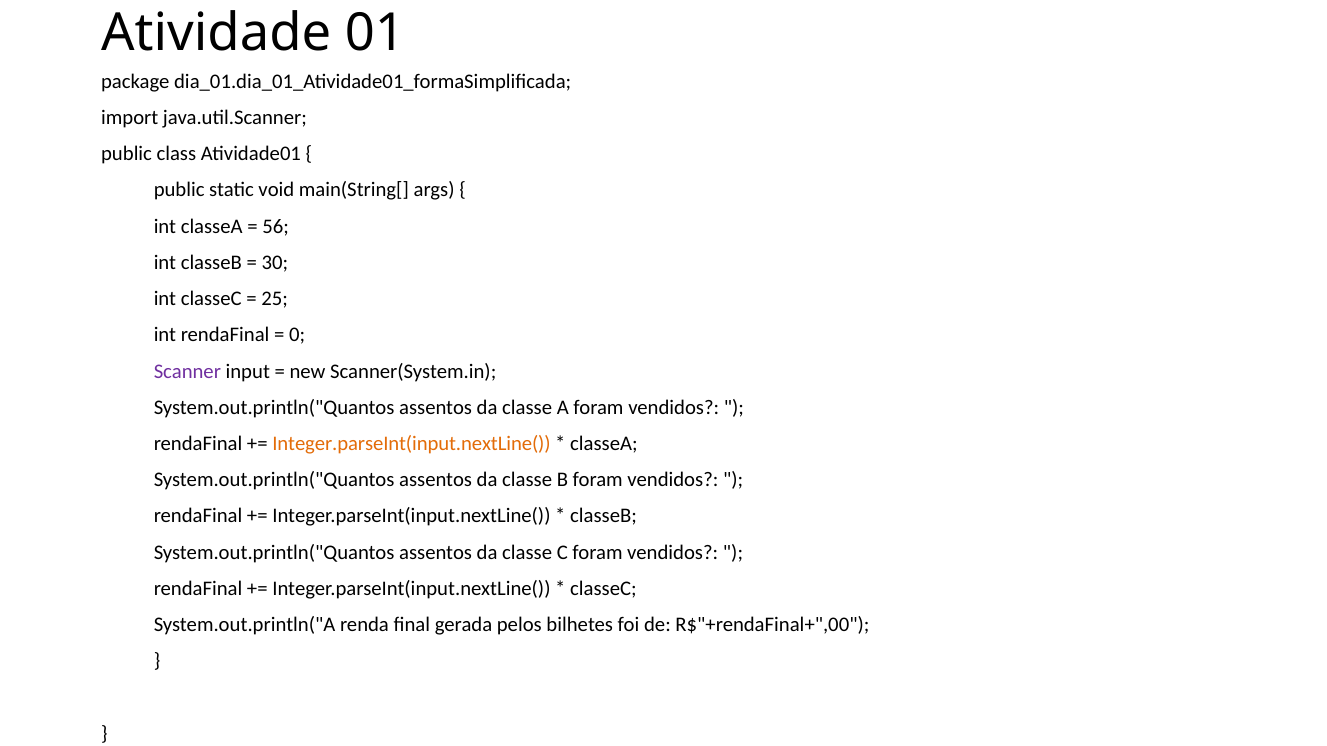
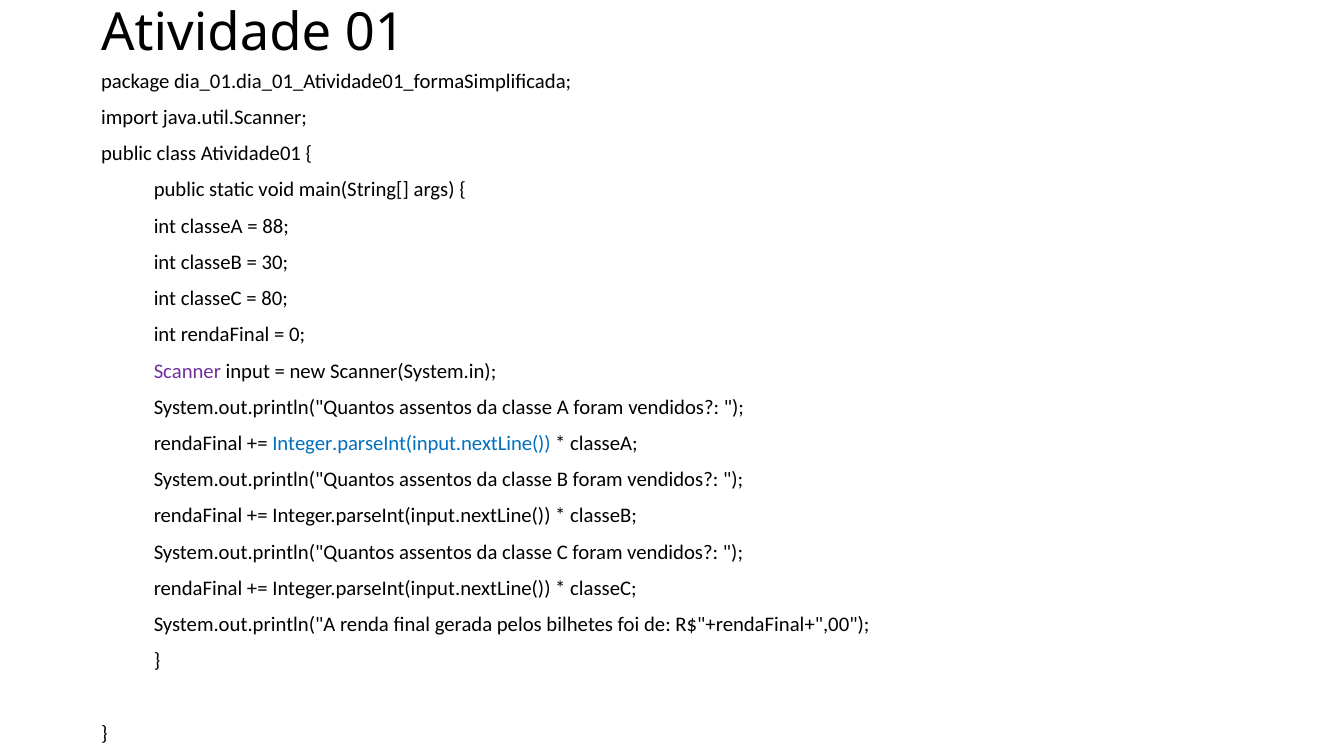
56: 56 -> 88 (276, 226)
25: 25 -> 80 (275, 299)
Integer.parseInt(input.nextLine( colour: orange -> blue (411, 444)
